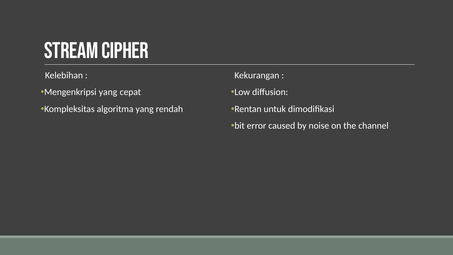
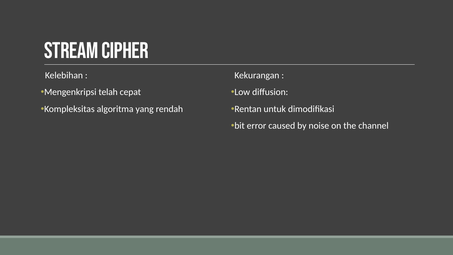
Mengenkripsi yang: yang -> telah (108, 92)
